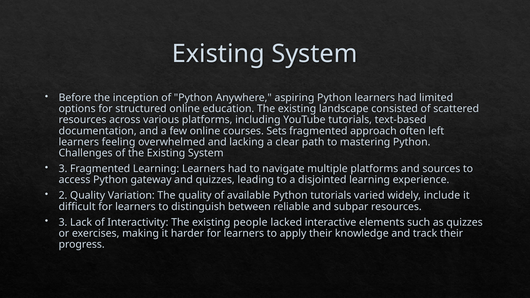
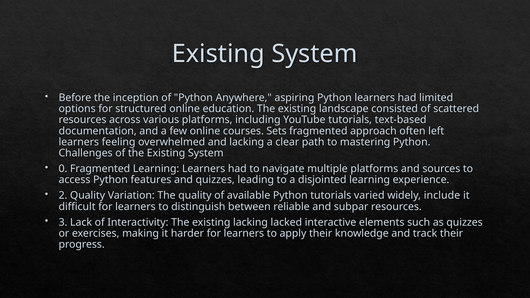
3: 3 -> 0 (63, 169)
gateway: gateway -> features (151, 180)
existing people: people -> lacking (250, 222)
